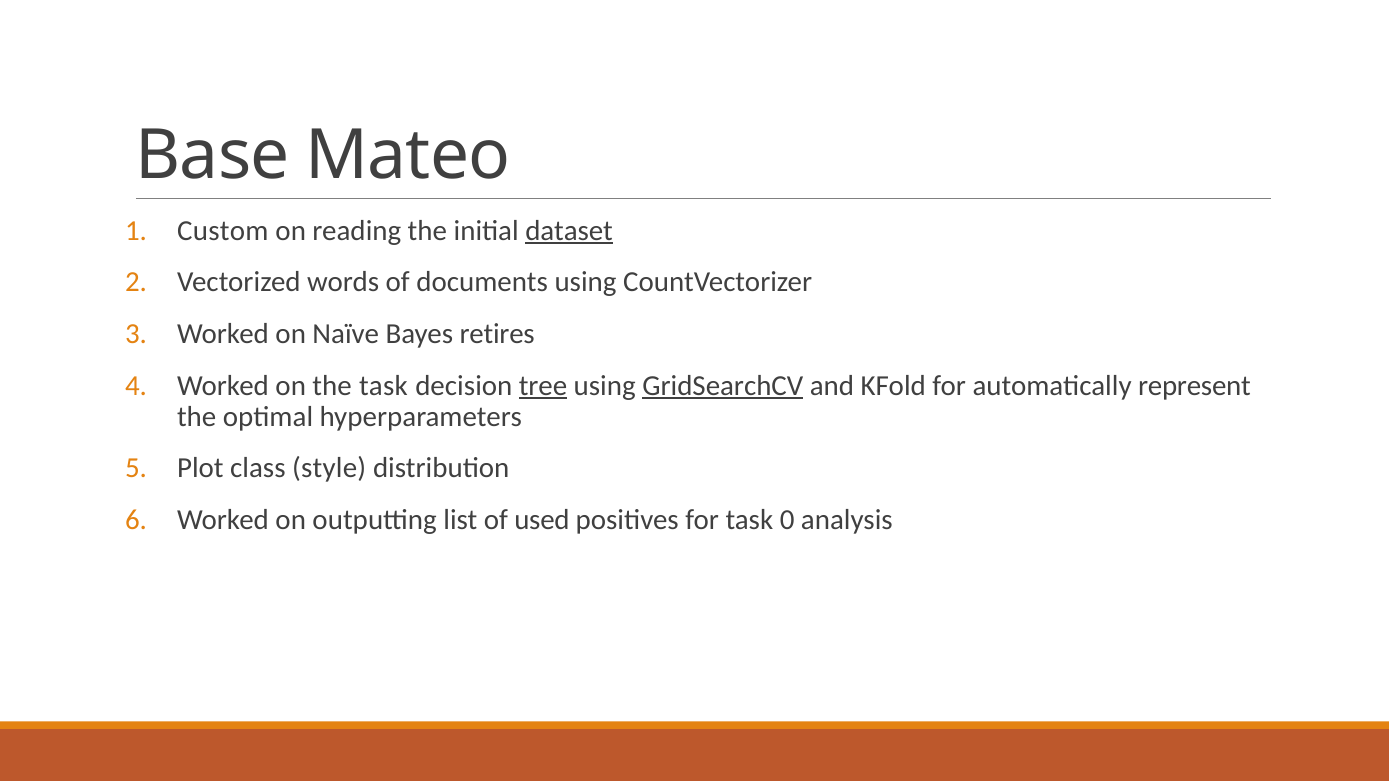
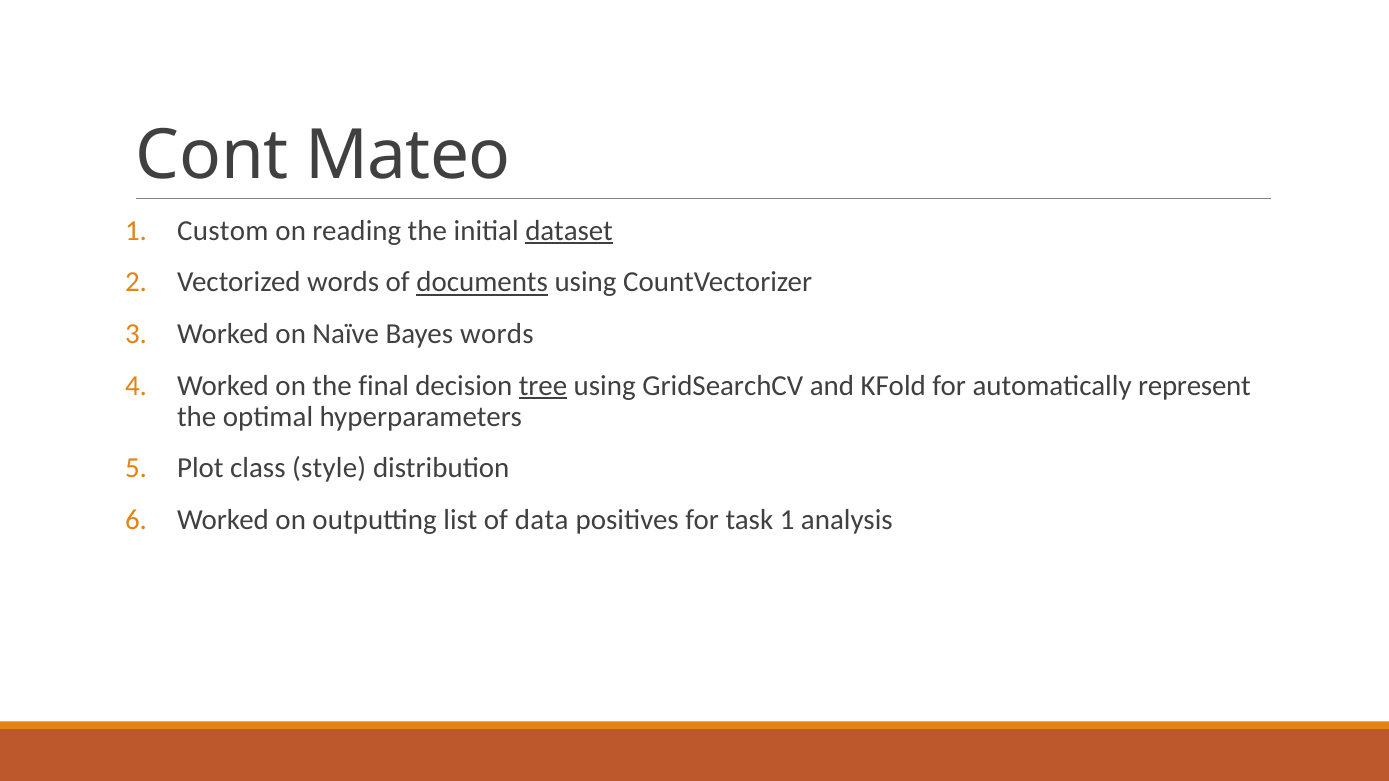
Base: Base -> Cont (212, 156)
documents underline: none -> present (482, 283)
Bayes retires: retires -> words (497, 334)
the task: task -> final (384, 386)
GridSearchCV underline: present -> none (723, 386)
used: used -> data (542, 520)
task 0: 0 -> 1 (787, 520)
